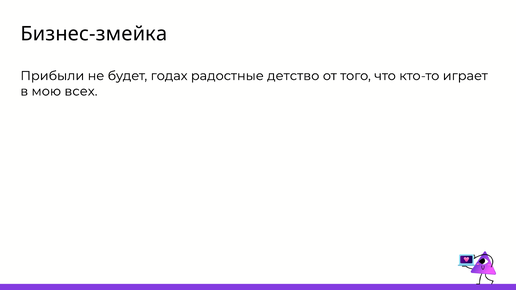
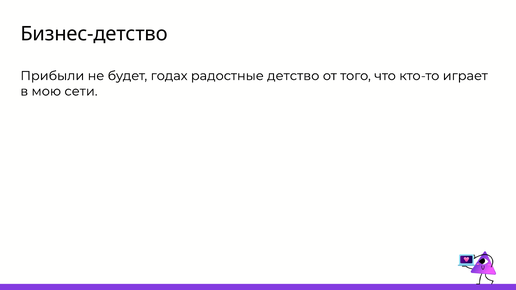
Бизнес-змейка: Бизнес-змейка -> Бизнес-детство (94, 34)
всех: всех -> сети (81, 91)
